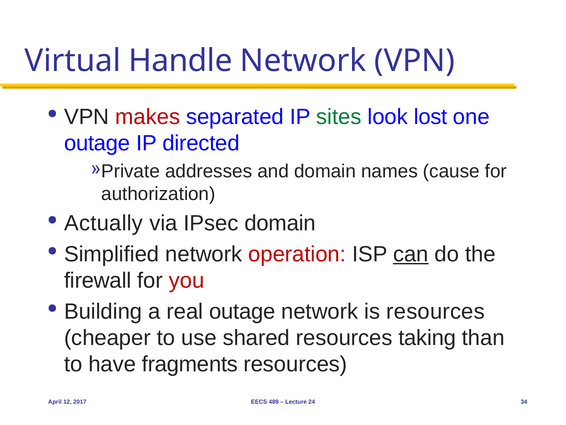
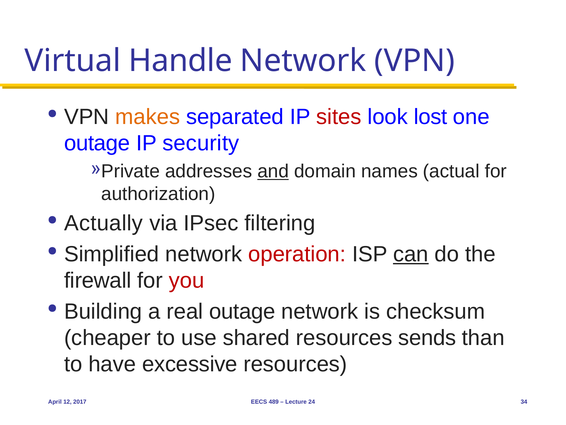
makes colour: red -> orange (148, 117)
sites colour: green -> red (339, 117)
directed: directed -> security (201, 143)
and underline: none -> present (273, 171)
cause: cause -> actual (451, 171)
IPsec domain: domain -> filtering (280, 223)
is resources: resources -> checksum (436, 311)
taking: taking -> sends (427, 338)
fragments: fragments -> excessive (190, 364)
